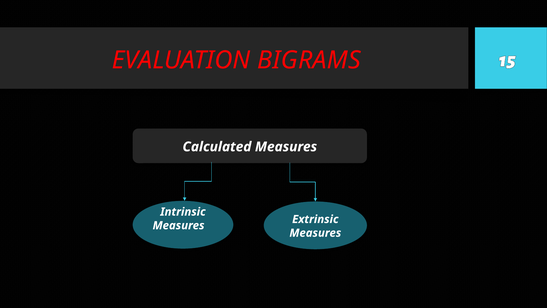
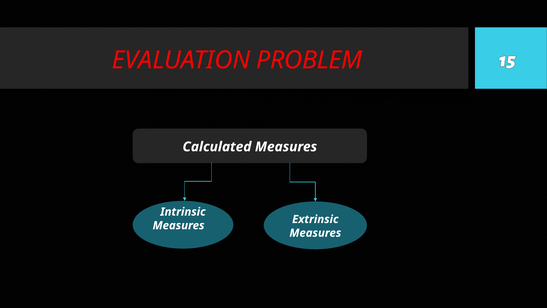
BIGRAMS: BIGRAMS -> PROBLEM (309, 60)
